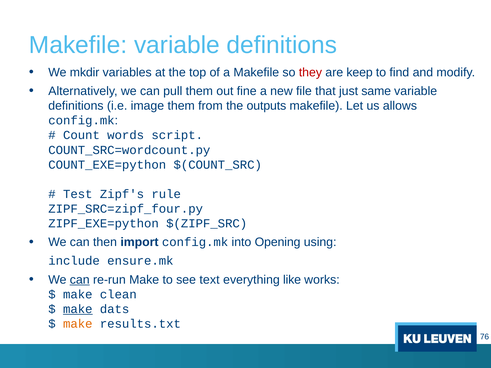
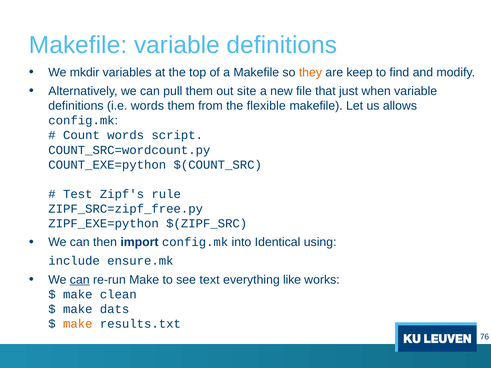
they colour: red -> orange (310, 72)
fine: fine -> site (247, 91)
same: same -> when (376, 91)
i.e image: image -> words (147, 106)
outputs: outputs -> flexible (266, 106)
ZIPF_SRC=zipf_four.py: ZIPF_SRC=zipf_four.py -> ZIPF_SRC=zipf_free.py (126, 209)
Opening: Opening -> Identical (278, 242)
make underline: present -> none (78, 309)
